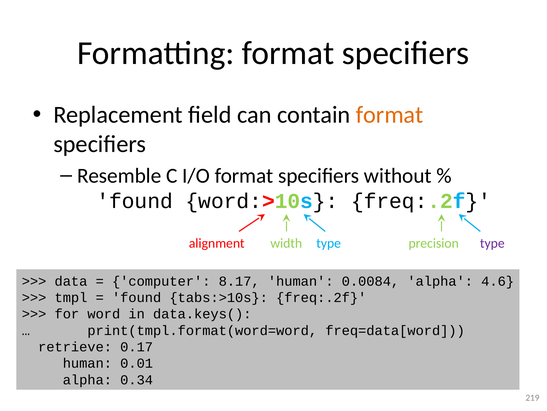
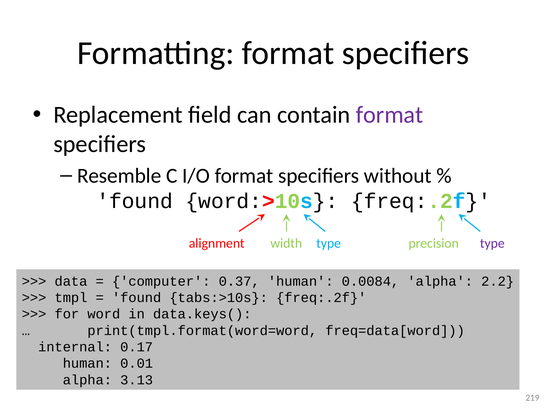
format colour: orange -> purple (390, 115)
8.17: 8.17 -> 0.37 (239, 281)
4.6: 4.6 -> 2.2 (498, 281)
retrieve: retrieve -> internal (75, 346)
0.34: 0.34 -> 3.13 (137, 379)
